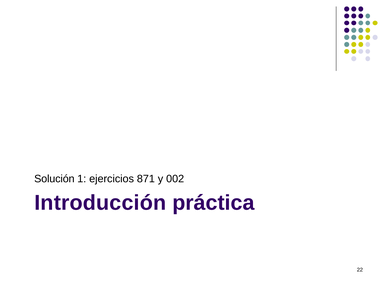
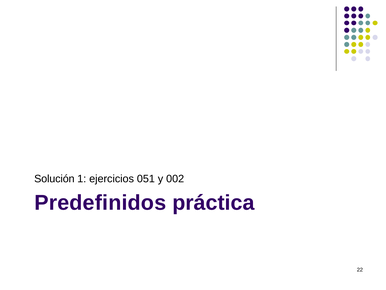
871: 871 -> 051 (146, 178)
Introducción: Introducción -> Predefinidos (100, 202)
